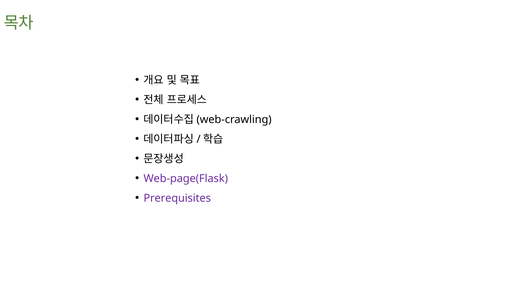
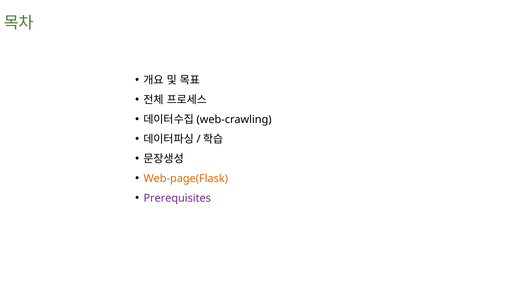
Web-page(Flask colour: purple -> orange (186, 179)
